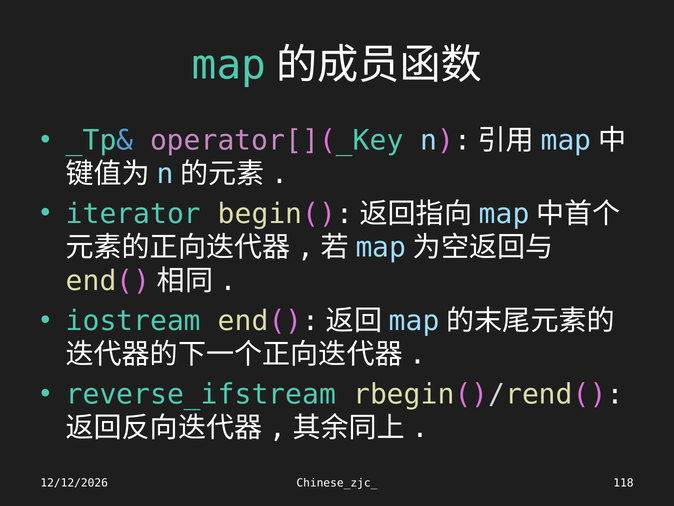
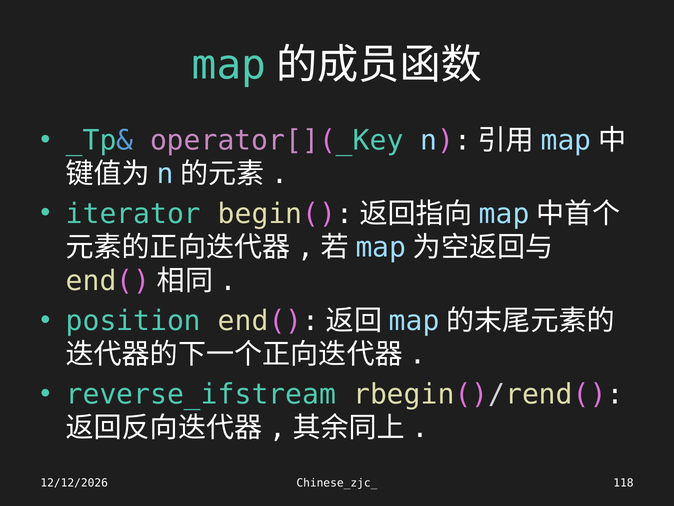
iostream: iostream -> position (133, 321)
